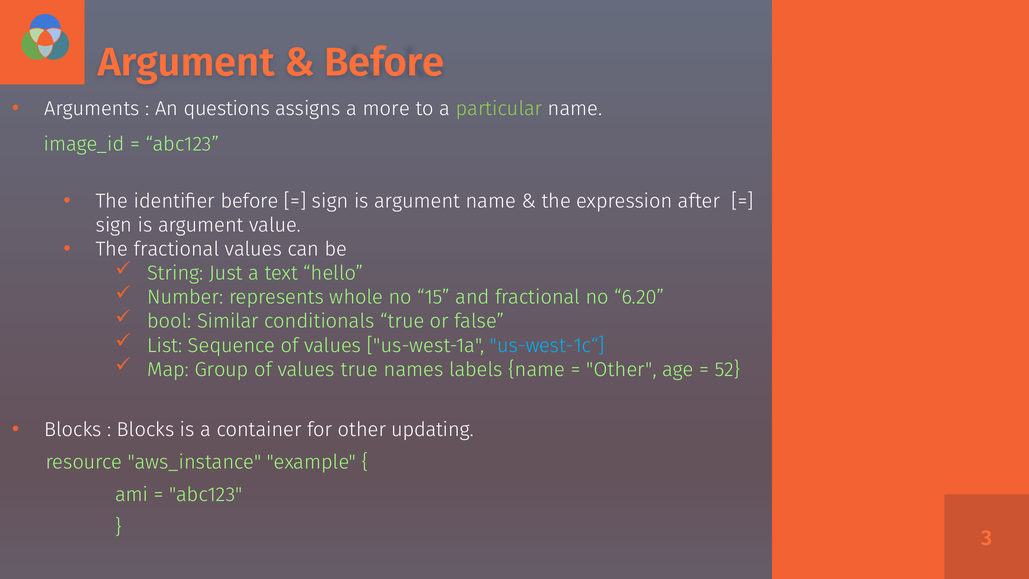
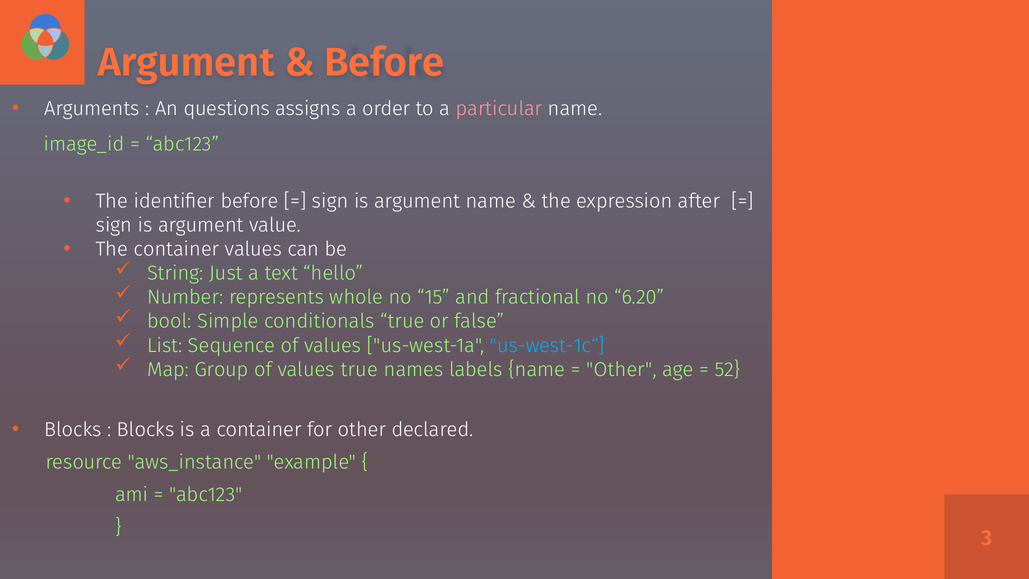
more: more -> order (386, 109)
particular colour: light green -> pink (499, 109)
The fractional: fractional -> container (176, 249)
Similar: Similar -> Simple (228, 321)
updating: updating -> declared (433, 429)
